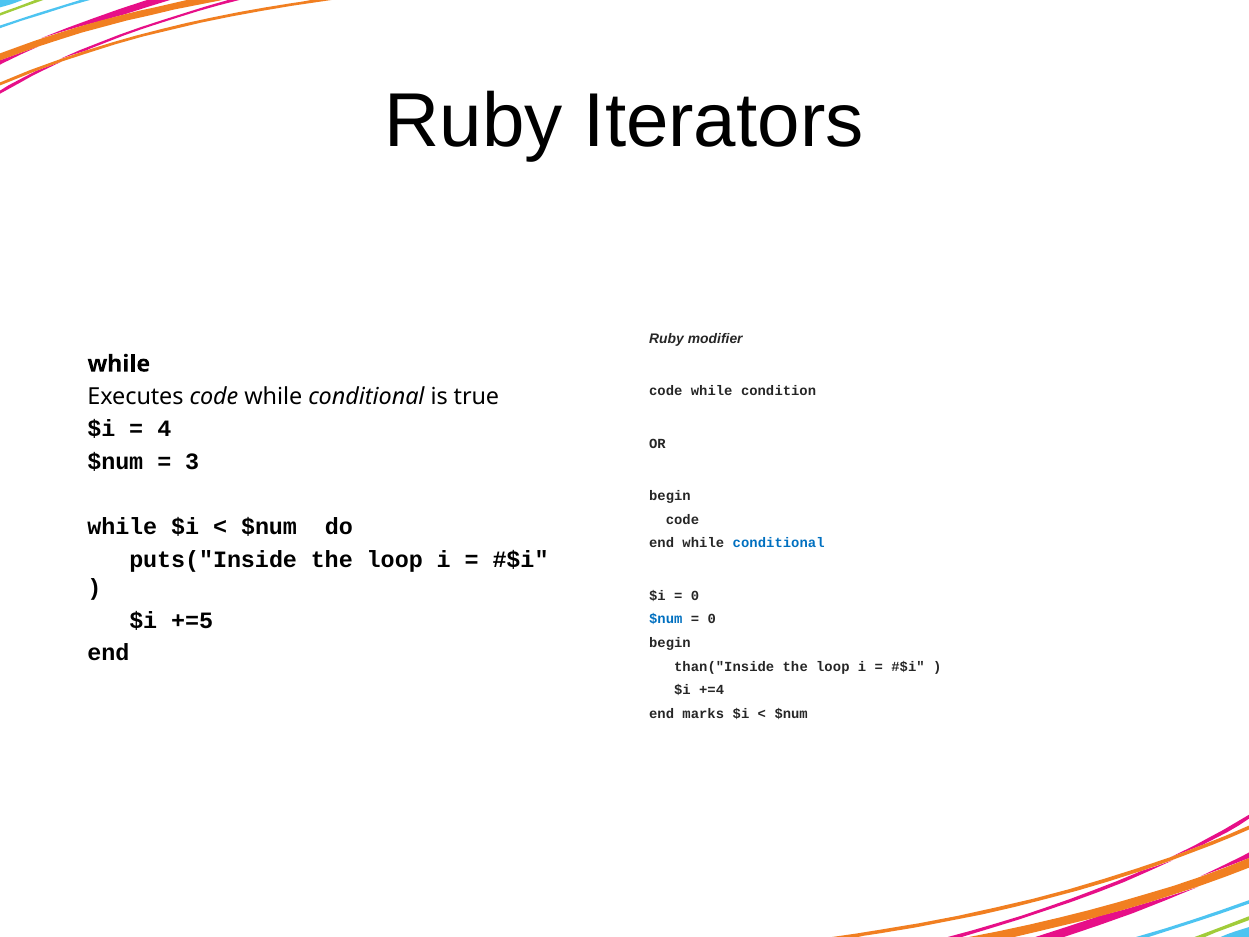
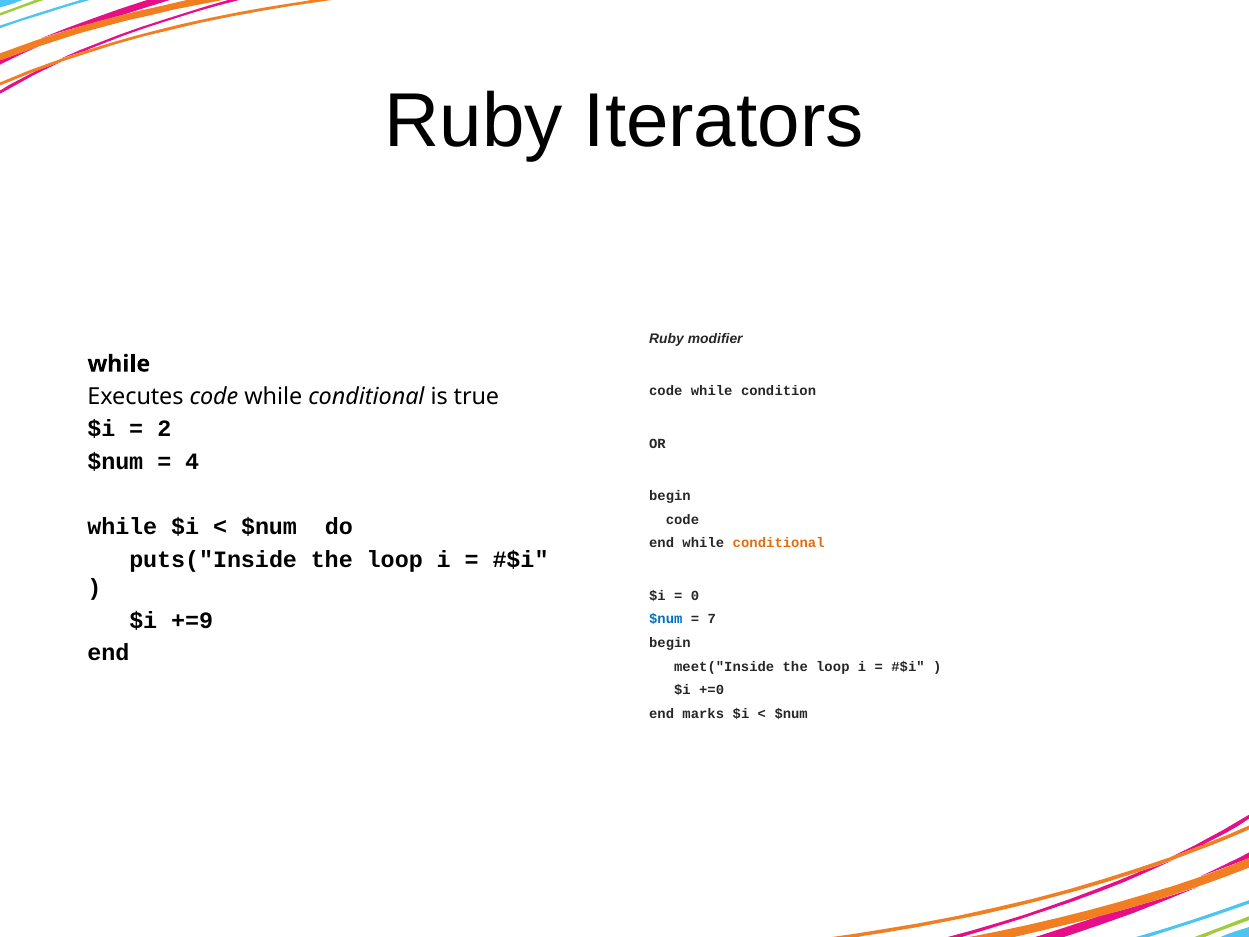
4: 4 -> 2 (164, 429)
3: 3 -> 4 (192, 462)
conditional colour: blue -> orange (779, 543)
+=5: +=5 -> +=9 (192, 620)
0: 0 -> 7 (712, 619)
than("Inside: than("Inside -> meet("Inside (724, 666)
+=4: +=4 -> +=0 (712, 690)
